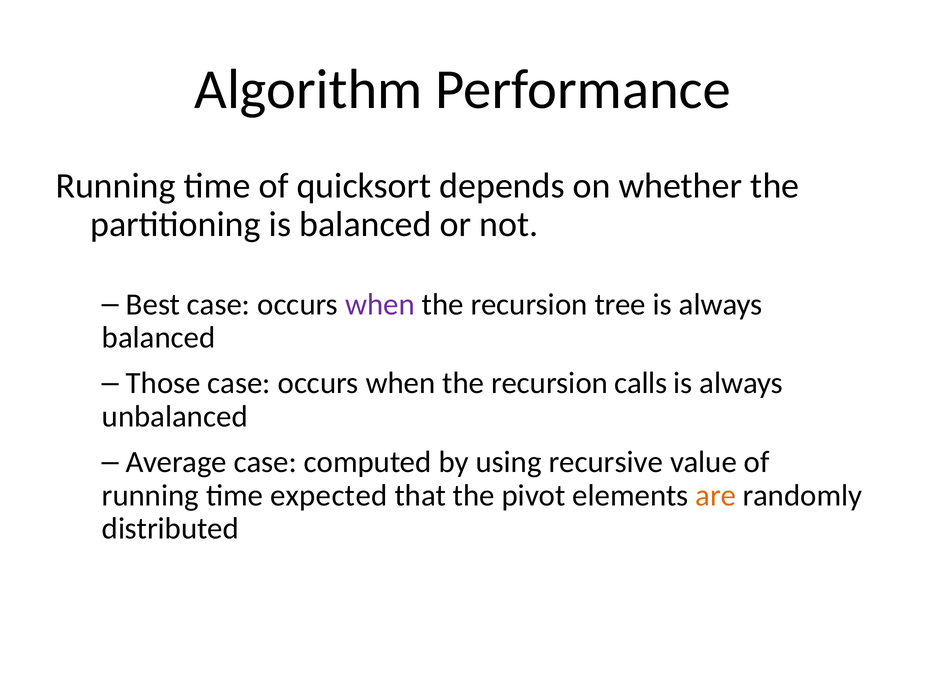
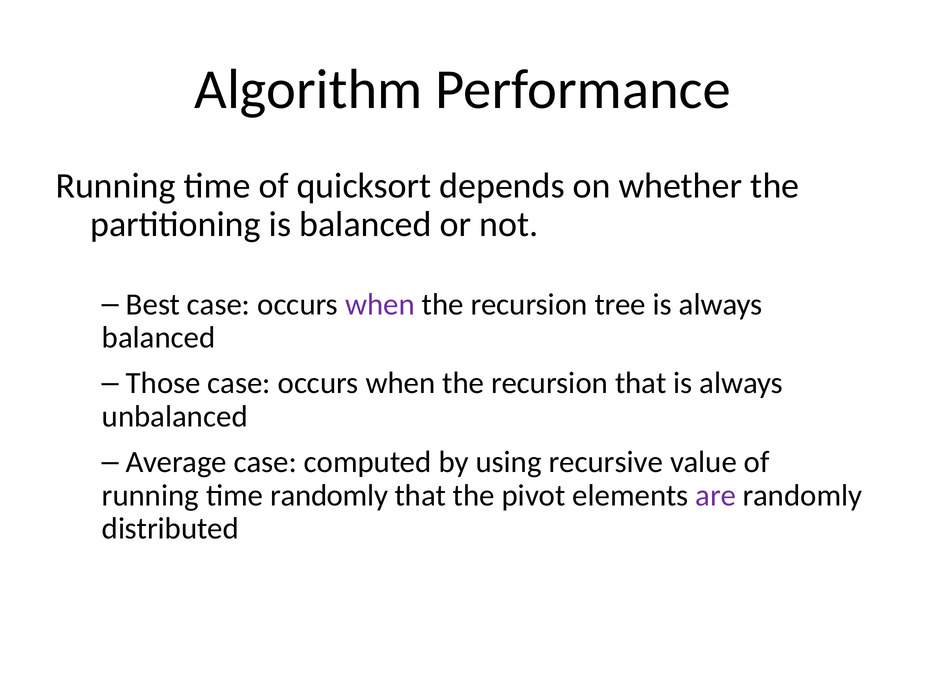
recursion calls: calls -> that (641, 384)
time expected: expected -> randomly (329, 496)
are colour: orange -> purple (716, 496)
